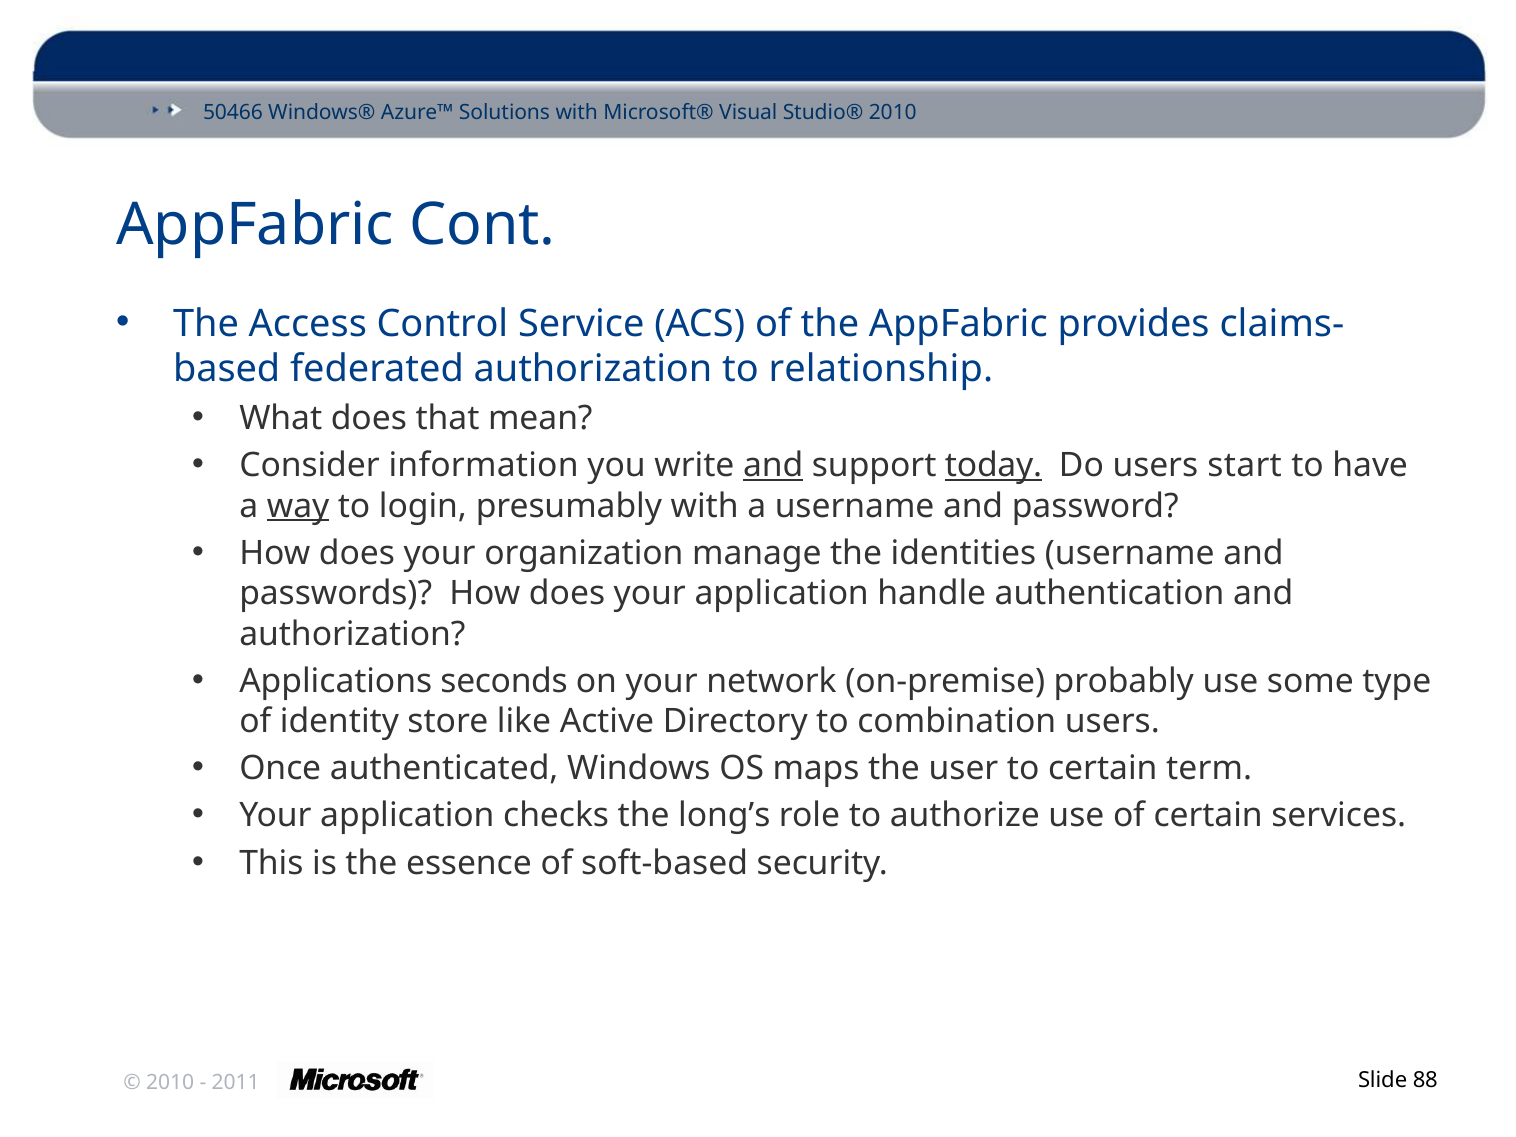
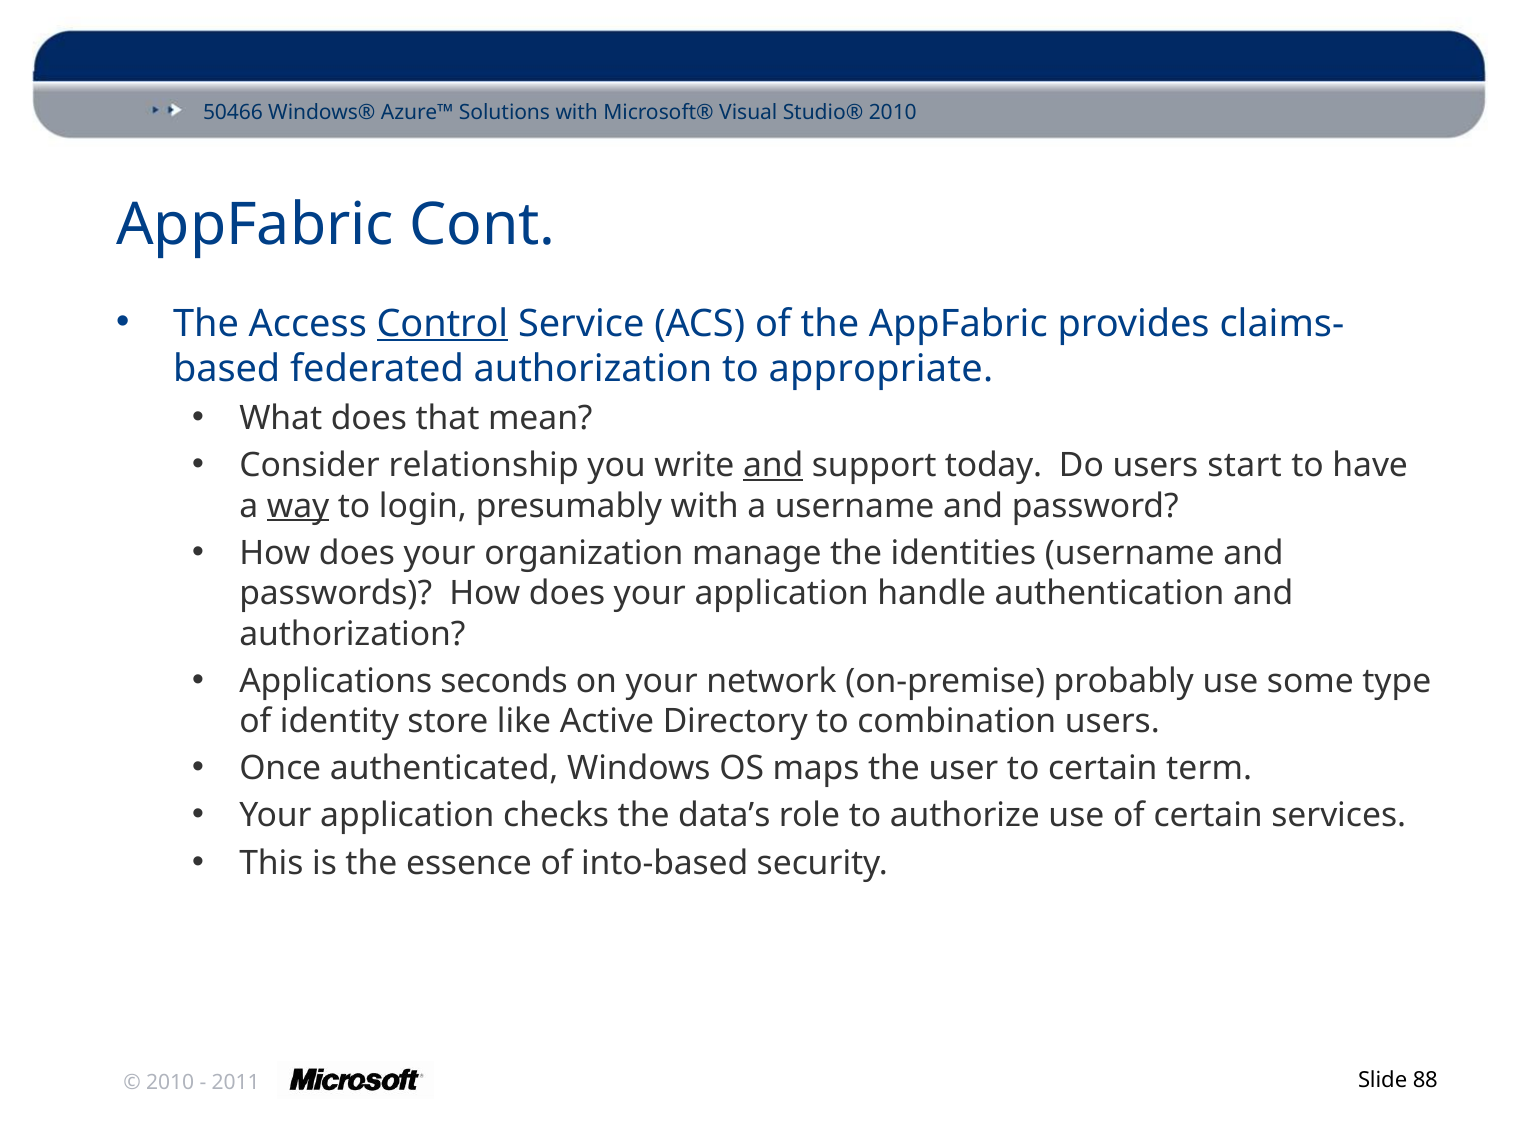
Control underline: none -> present (442, 324)
relationship: relationship -> appropriate (881, 369)
information: information -> relationship (484, 466)
today underline: present -> none (994, 466)
long’s: long’s -> data’s (724, 816)
soft-based: soft-based -> into-based (665, 863)
